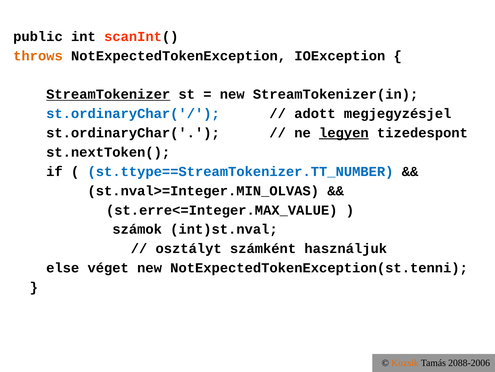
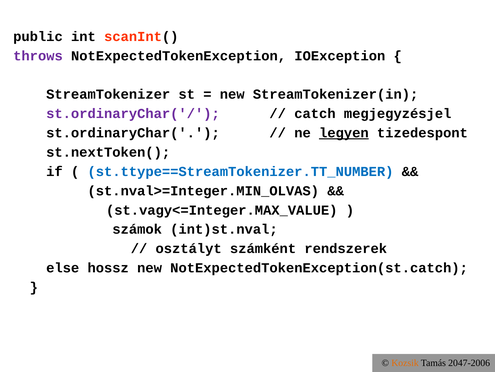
throws colour: orange -> purple (38, 56)
StreamTokenizer underline: present -> none (108, 94)
st.ordinaryChar('/ colour: blue -> purple (133, 113)
adott: adott -> catch (315, 113)
st.erre<=Integer.MAX_VALUE: st.erre<=Integer.MAX_VALUE -> st.vagy<=Integer.MAX_VALUE (222, 210)
használjuk: használjuk -> rendszerek (346, 248)
véget: véget -> hossz (108, 267)
NotExpectedTokenException(st.tenni: NotExpectedTokenException(st.tenni -> NotExpectedTokenException(st.catch (319, 267)
2088-2006: 2088-2006 -> 2047-2006 (469, 362)
